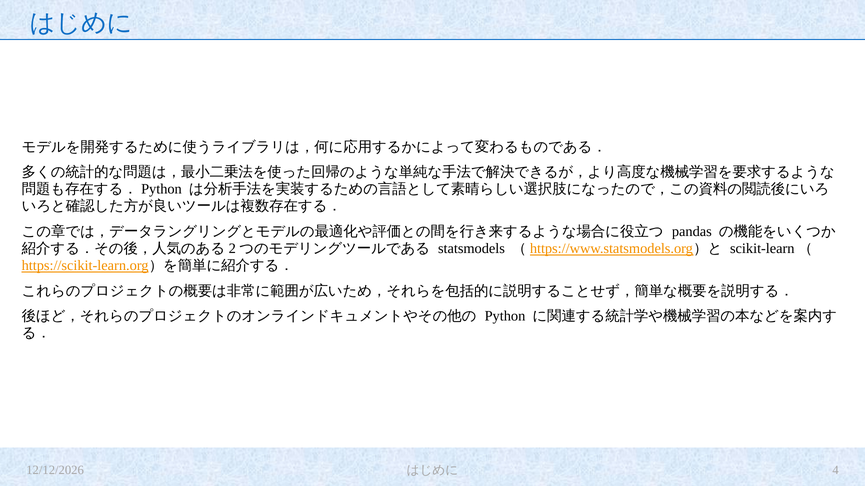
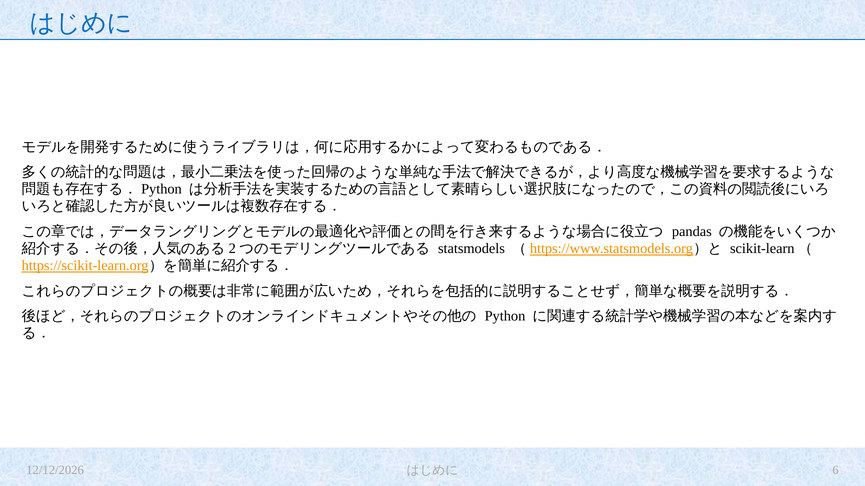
4: 4 -> 6 (836, 471)
